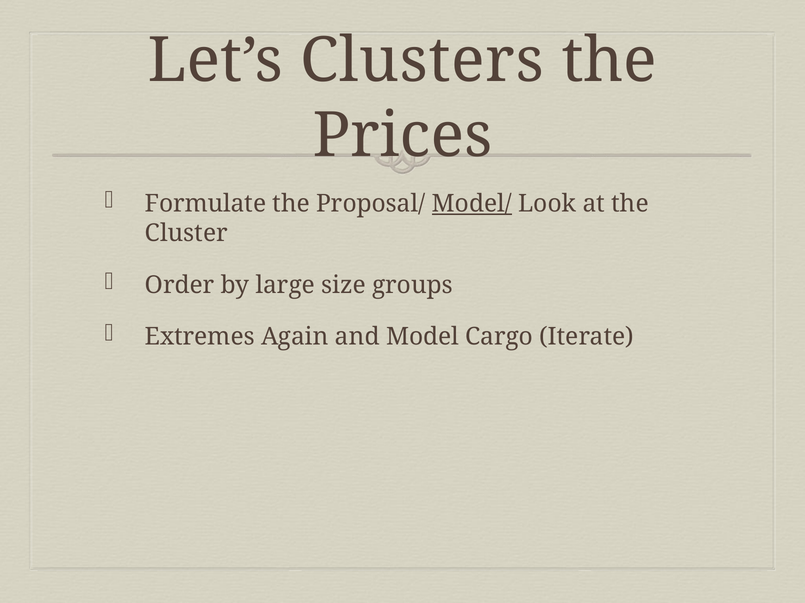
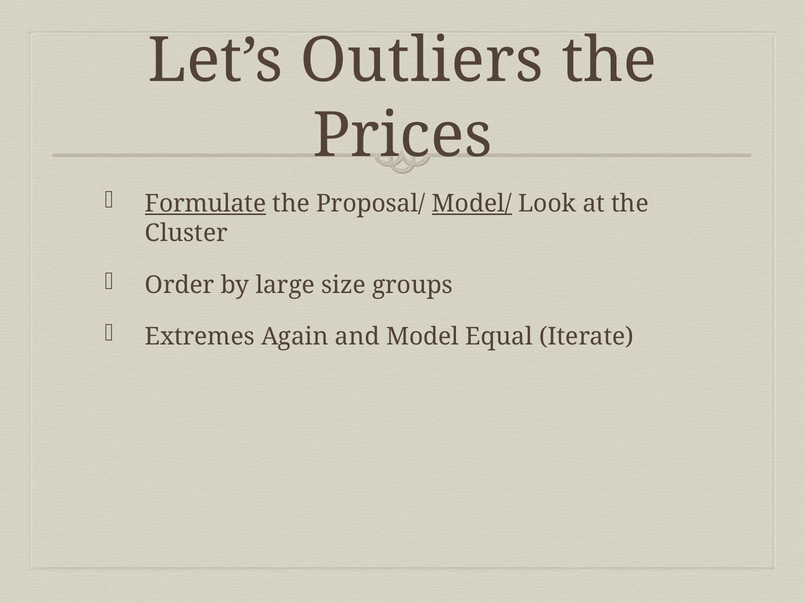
Clusters: Clusters -> Outliers (422, 61)
Formulate underline: none -> present (206, 204)
Cargo: Cargo -> Equal (499, 337)
